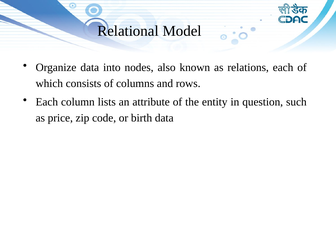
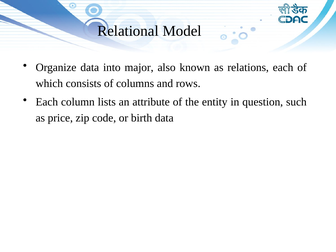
nodes: nodes -> major (139, 67)
